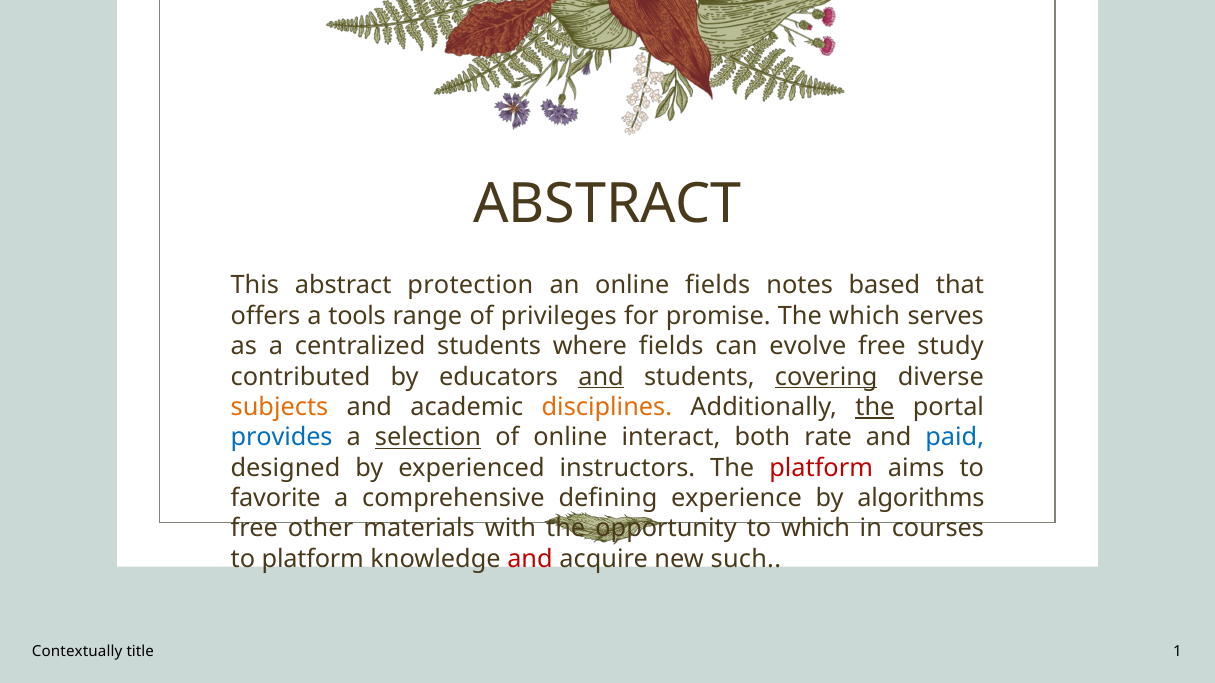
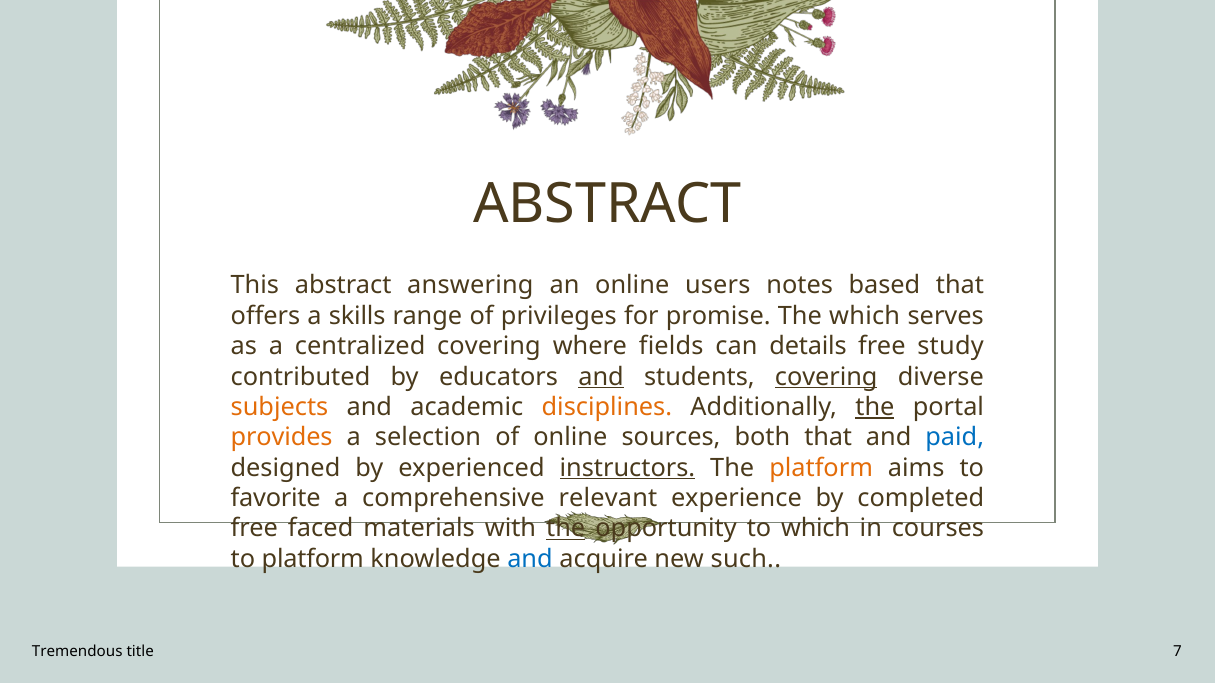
protection: protection -> answering (470, 286)
online fields: fields -> users (718, 286)
tools: tools -> skills (357, 316)
centralized students: students -> covering (489, 347)
evolve: evolve -> details (808, 347)
provides colour: blue -> orange (282, 438)
selection underline: present -> none (428, 438)
interact: interact -> sources (671, 438)
both rate: rate -> that (828, 438)
instructors underline: none -> present (627, 468)
platform colour: red -> orange (821, 468)
defining: defining -> relevant (608, 498)
algorithms: algorithms -> completed (921, 498)
other: other -> faced (321, 529)
the underline: none -> present (566, 529)
and colour: red -> blue (530, 559)
Contextually: Contextually -> Tremendous (77, 651)
1: 1 -> 7 (1178, 651)
